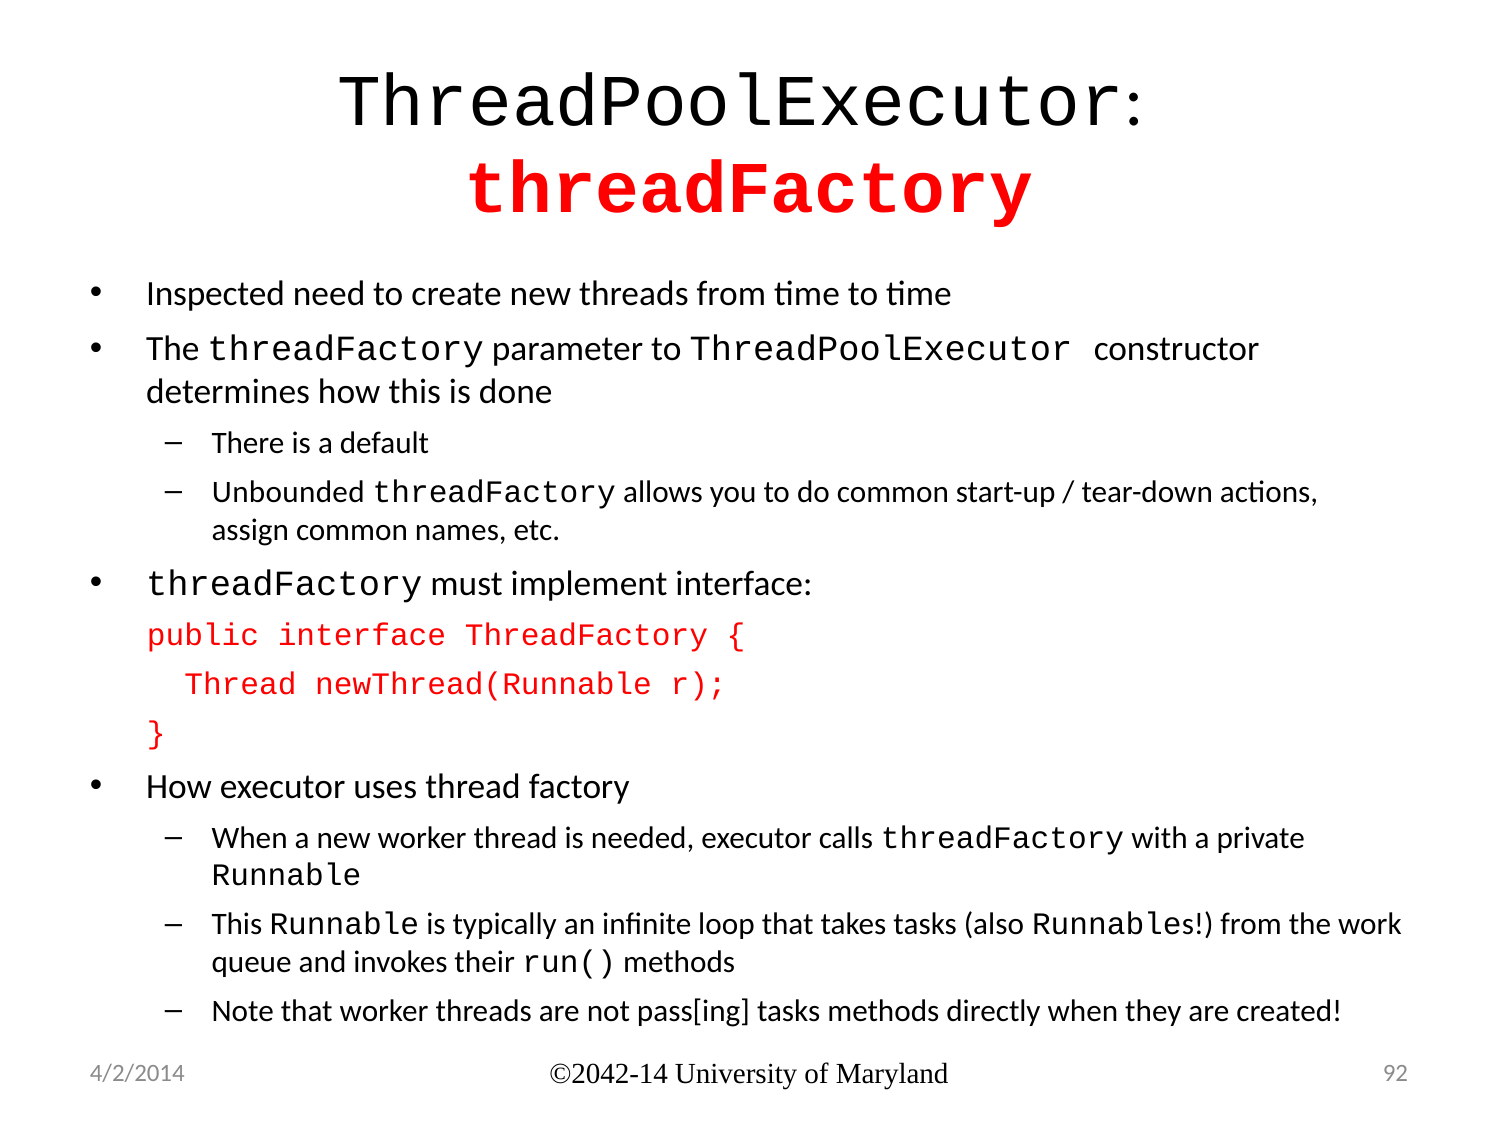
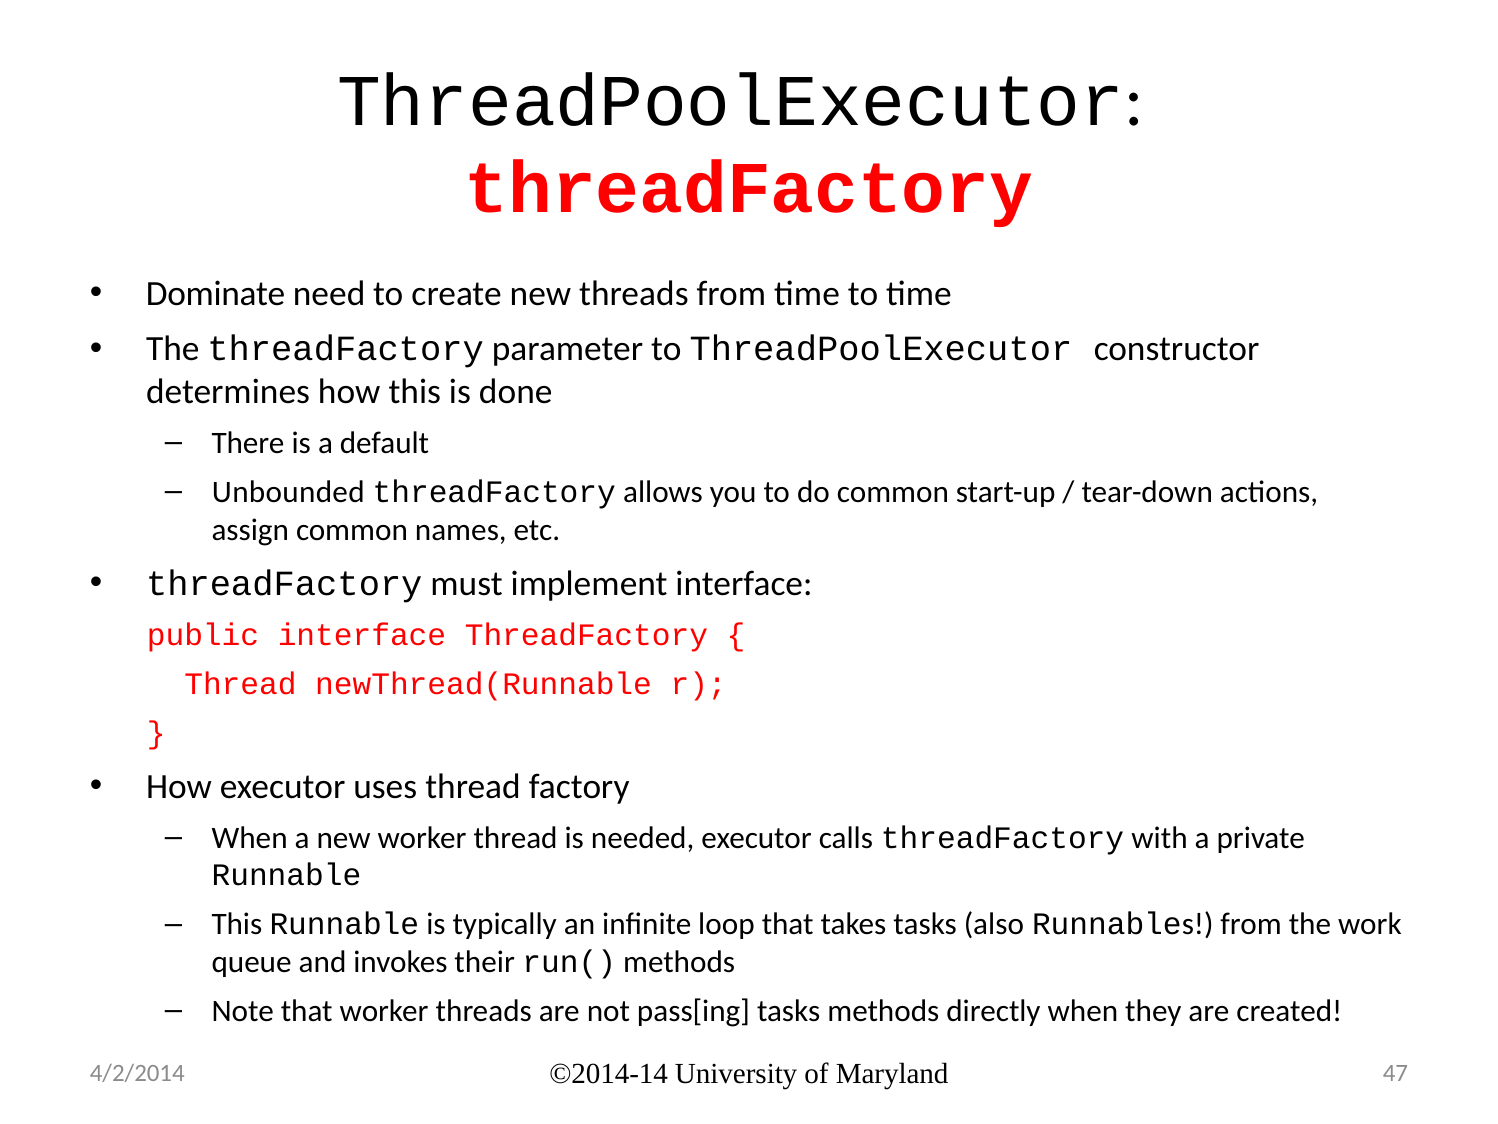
Inspected: Inspected -> Dominate (216, 293)
©2042-14: ©2042-14 -> ©2014-14 (609, 1073)
92: 92 -> 47 (1395, 1073)
